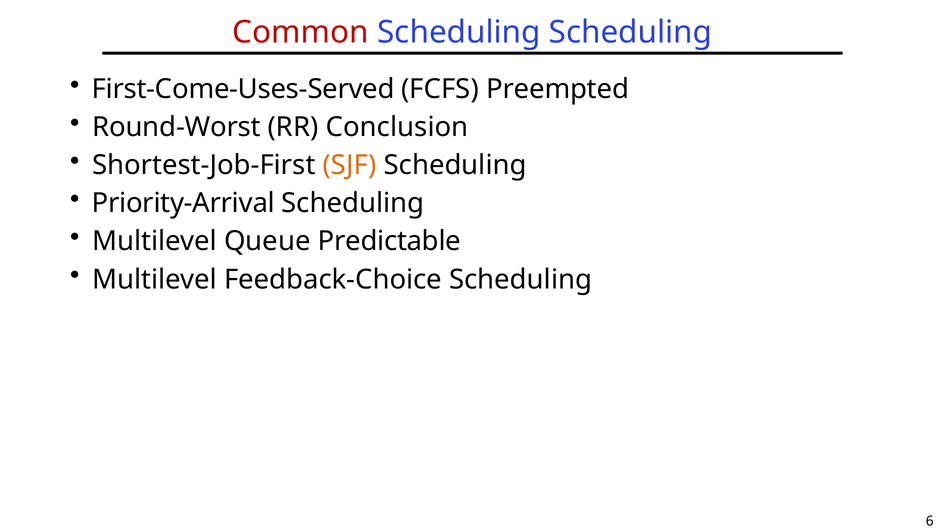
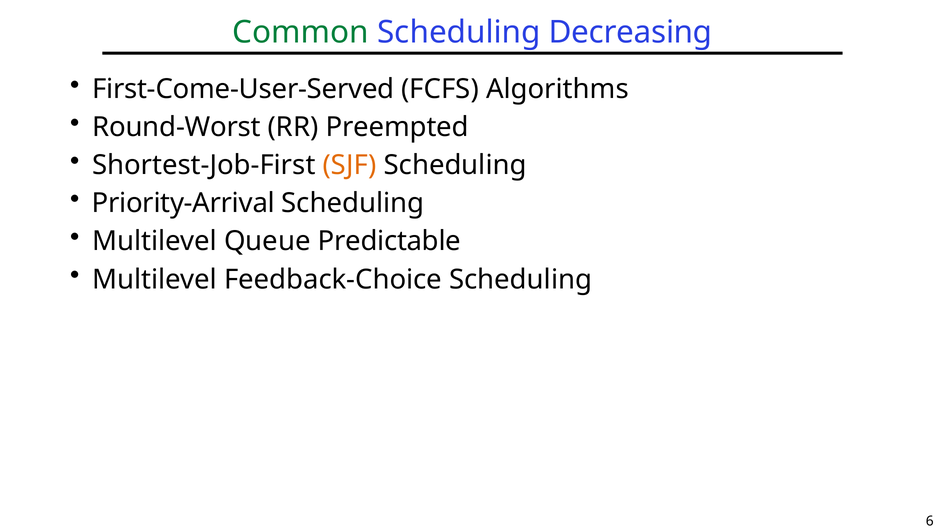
Common colour: red -> green (301, 32)
Scheduling Scheduling: Scheduling -> Decreasing (631, 32)
First-Come-Uses-Served: First-Come-Uses-Served -> First-Come-User-Served (243, 89)
Preempted: Preempted -> Algorithms (557, 89)
Conclusion: Conclusion -> Preempted (397, 127)
